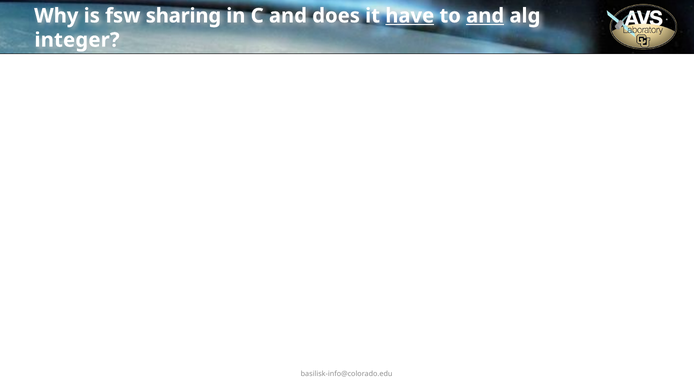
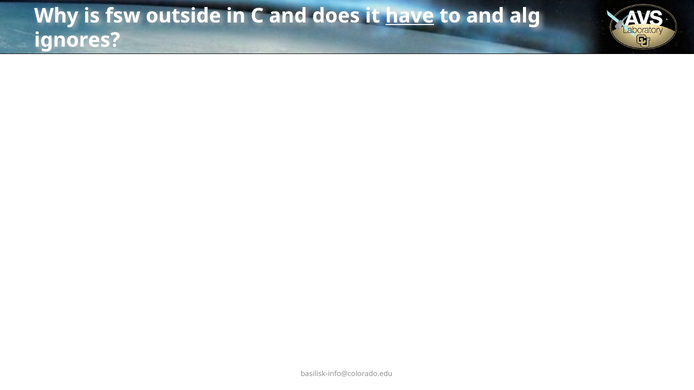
sharing: sharing -> outside (183, 16)
and underline: present -> none (485, 16)
integer: integer -> ignores (77, 40)
